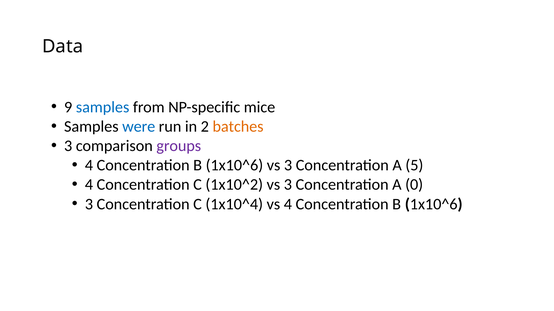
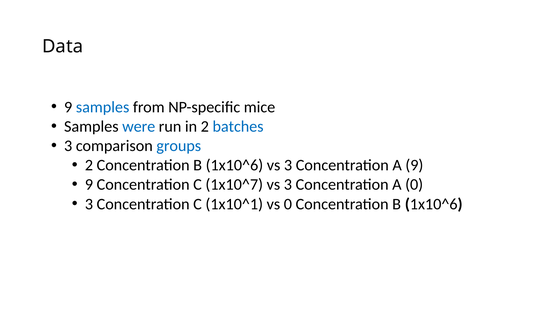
batches colour: orange -> blue (238, 127)
groups colour: purple -> blue (179, 146)
4: 4 -> 2 (89, 166)
A 5: 5 -> 9 (414, 166)
4: 4 -> 9 (89, 185)
1x10^2: 1x10^2 -> 1x10^7 (234, 185)
1x10^4: 1x10^4 -> 1x10^1 (234, 204)
vs 4: 4 -> 0 (288, 204)
